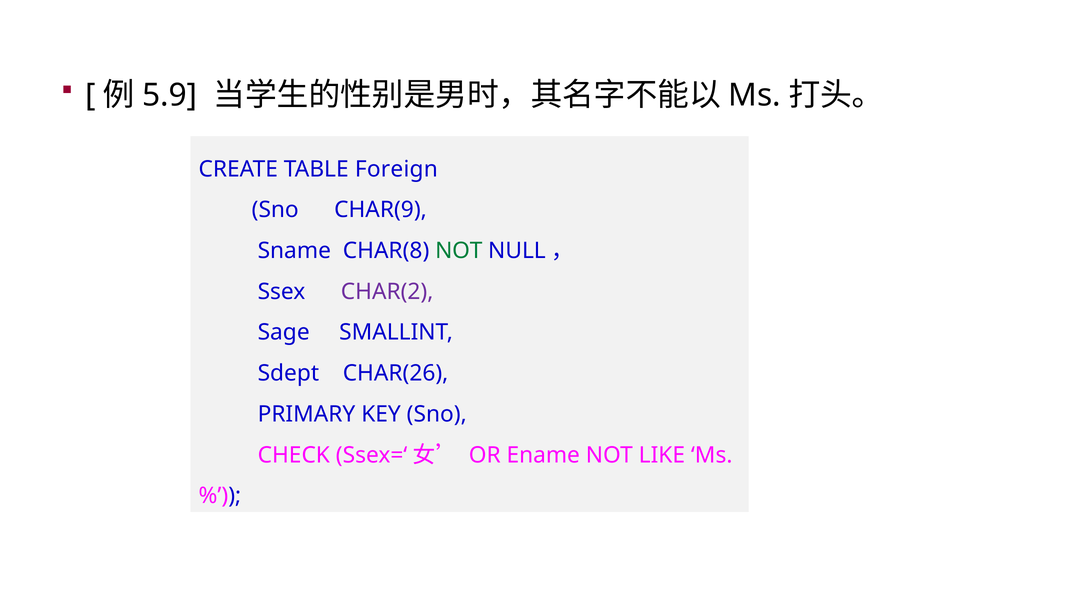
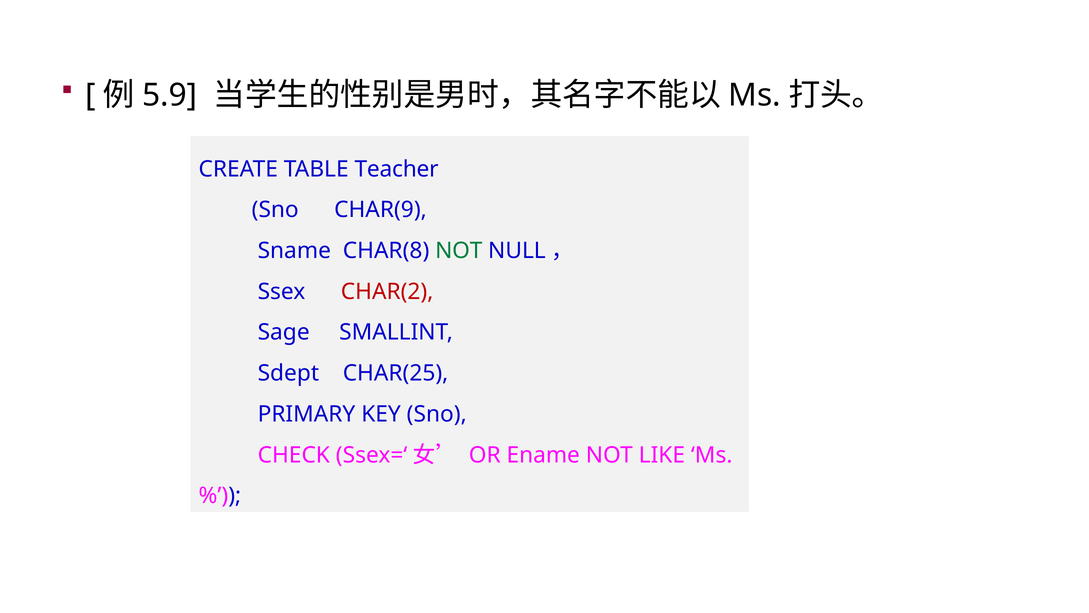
Foreign: Foreign -> Teacher (397, 169)
CHAR(2 colour: purple -> red (387, 291)
CHAR(26: CHAR(26 -> CHAR(25 (396, 373)
